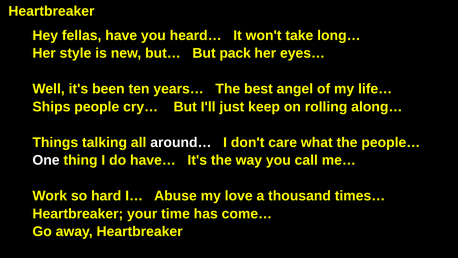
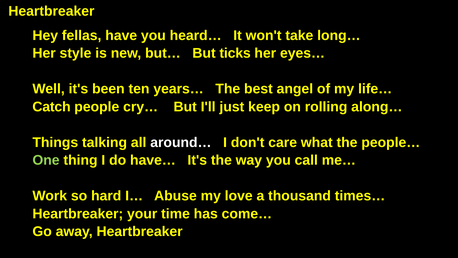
pack: pack -> ticks (235, 53)
Ships: Ships -> Catch (52, 107)
One colour: white -> light green (46, 160)
